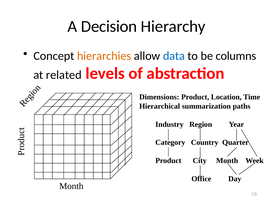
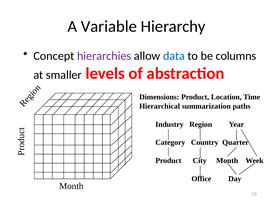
Decision: Decision -> Variable (109, 26)
hierarchies colour: orange -> purple (104, 56)
related: related -> smaller (64, 75)
